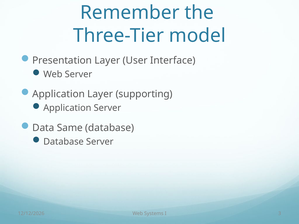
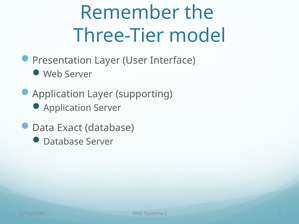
Same: Same -> Exact (70, 128)
